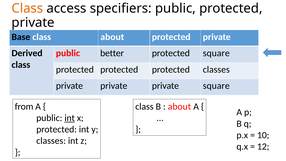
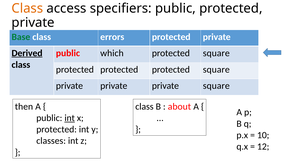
Base colour: black -> green (21, 37)
class about: about -> errors (112, 37)
Derived underline: none -> present (27, 53)
better: better -> which (112, 53)
protected protected classes: classes -> square (216, 69)
from: from -> then (24, 106)
